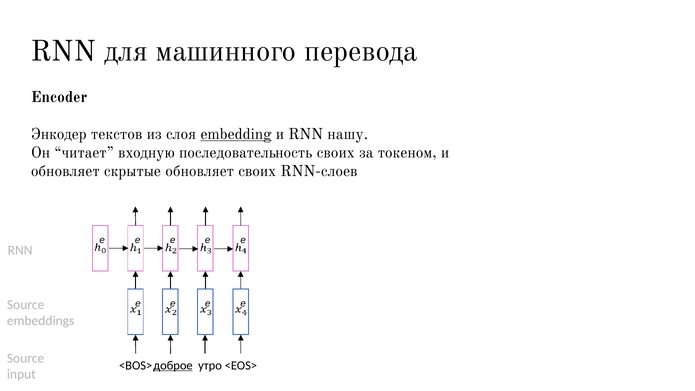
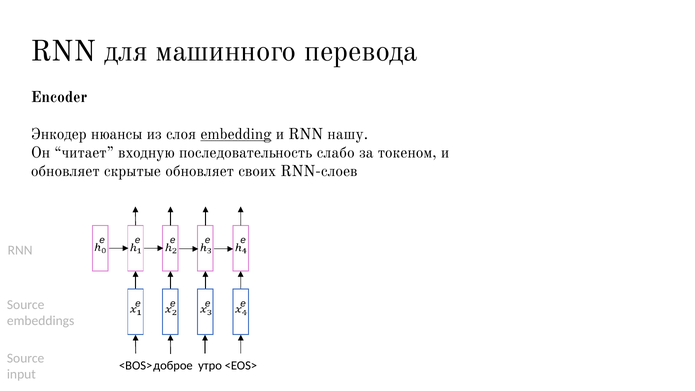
текстов: текстов -> нюансы (117, 134)
последовательность своих: своих -> слабо (336, 153)
доброе underline: present -> none (173, 365)
